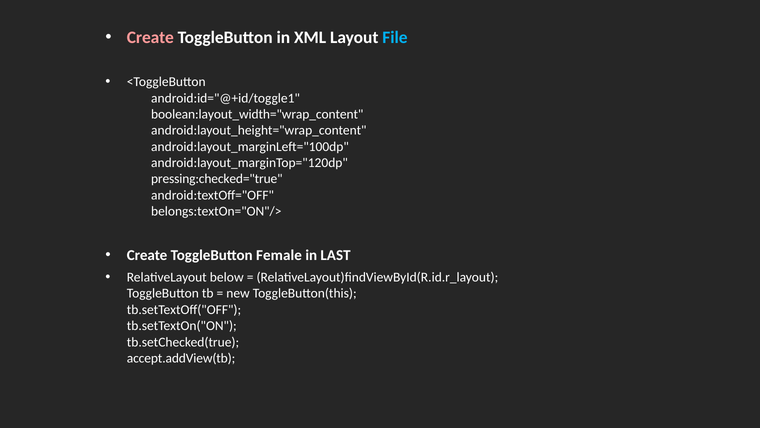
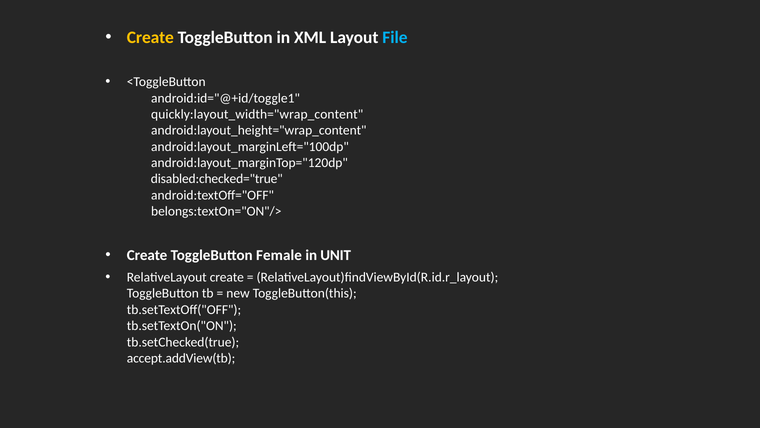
Create colour: pink -> yellow (150, 38)
boolean:layout_width="wrap_content: boolean:layout_width="wrap_content -> quickly:layout_width="wrap_content (257, 114)
pressing:checked="true: pressing:checked="true -> disabled:checked="true (217, 179)
LAST: LAST -> UNIT (336, 255)
RelativeLayout below: below -> create (227, 277)
